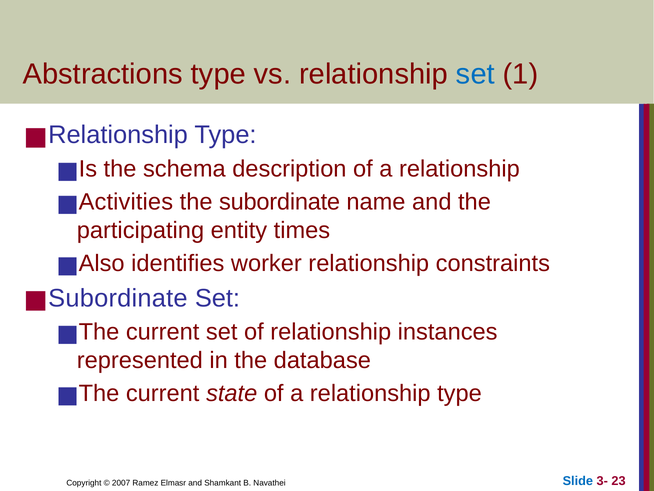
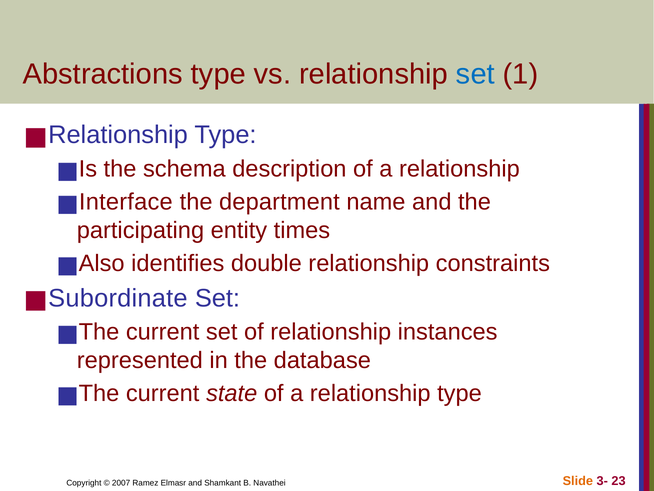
Activities: Activities -> Interface (126, 202)
the subordinate: subordinate -> department (279, 202)
worker: worker -> double (266, 263)
Slide colour: blue -> orange (578, 480)
